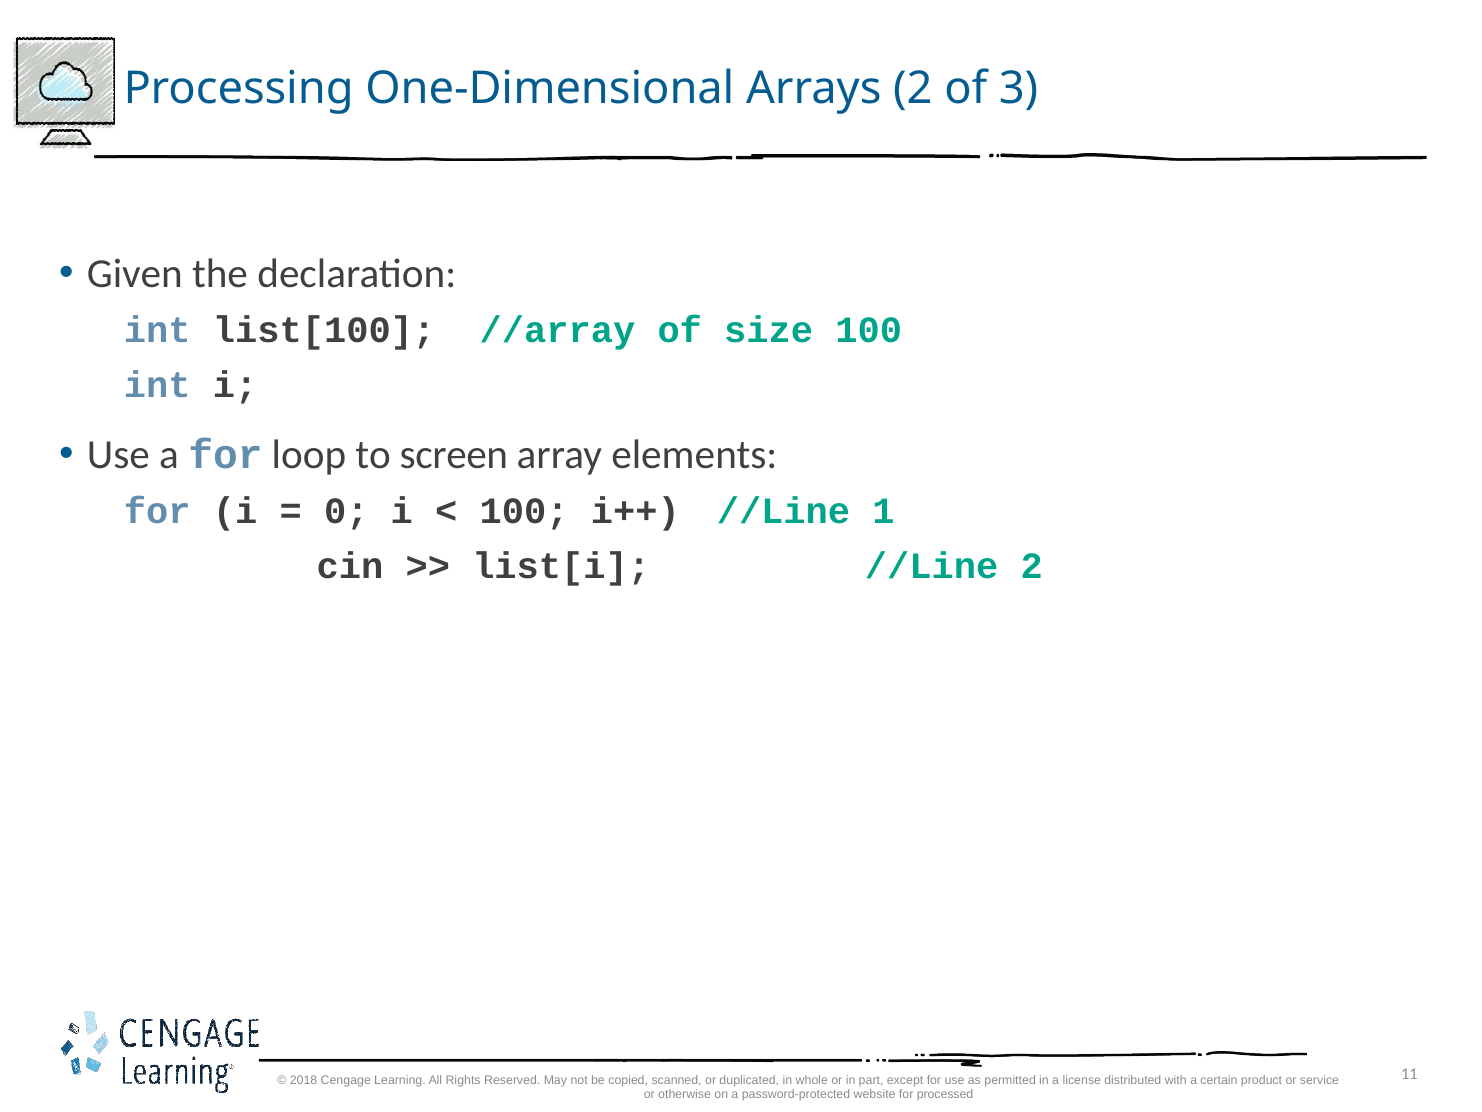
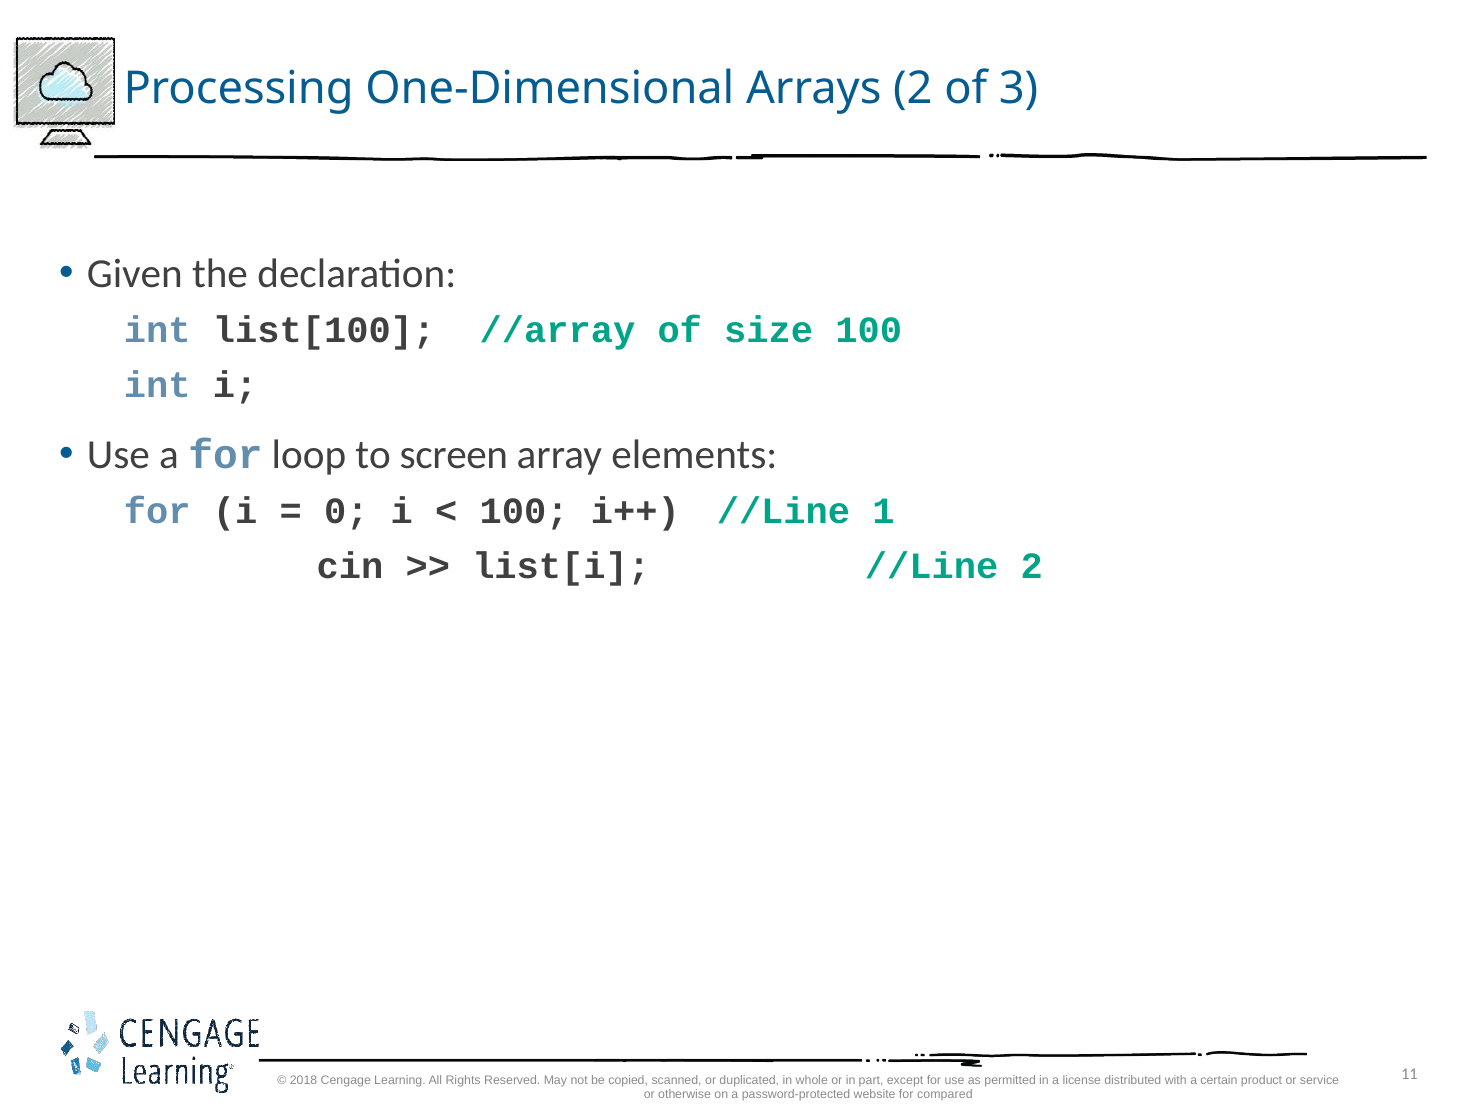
processed: processed -> compared (945, 1094)
